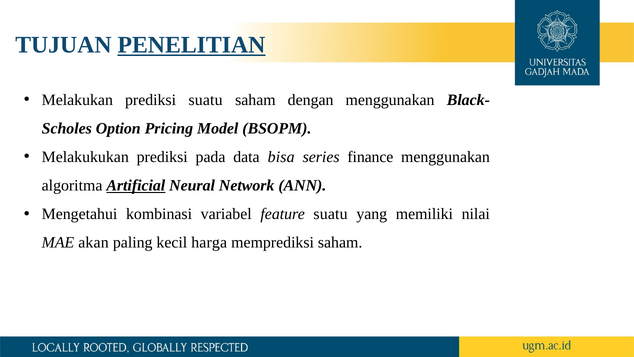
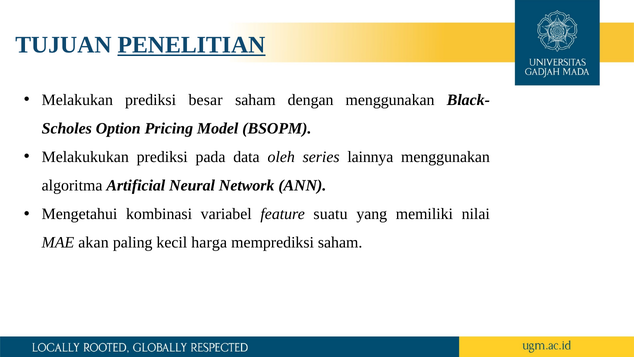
prediksi suatu: suatu -> besar (206, 100)
bisa: bisa -> oleh (281, 157)
finance: finance -> lainnya (370, 157)
Artificial underline: present -> none (136, 185)
